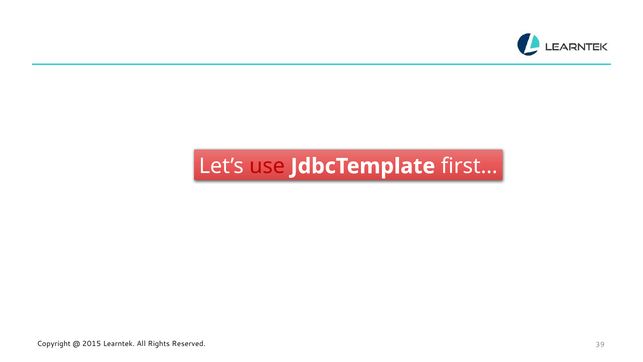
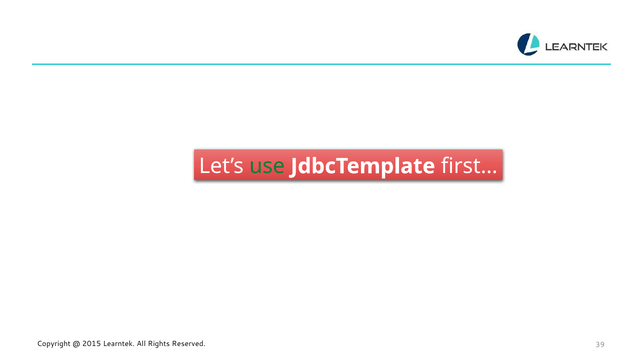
use colour: red -> green (267, 166)
